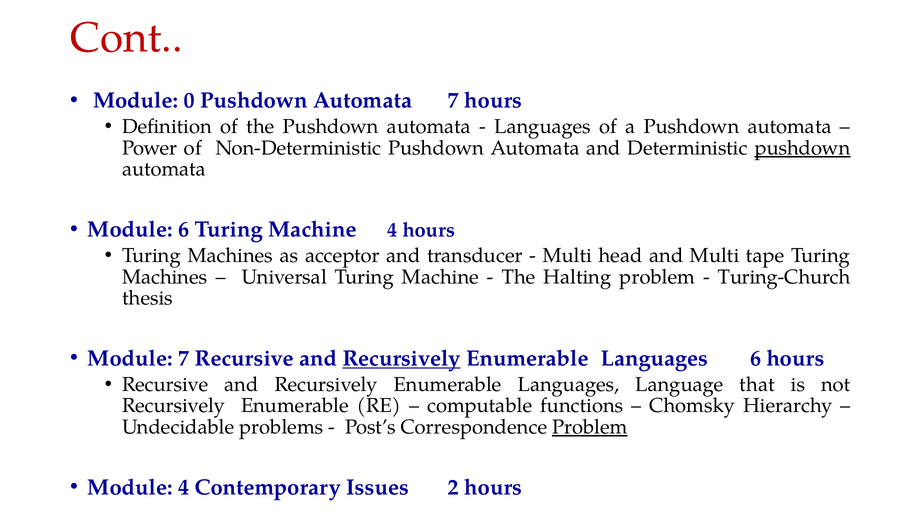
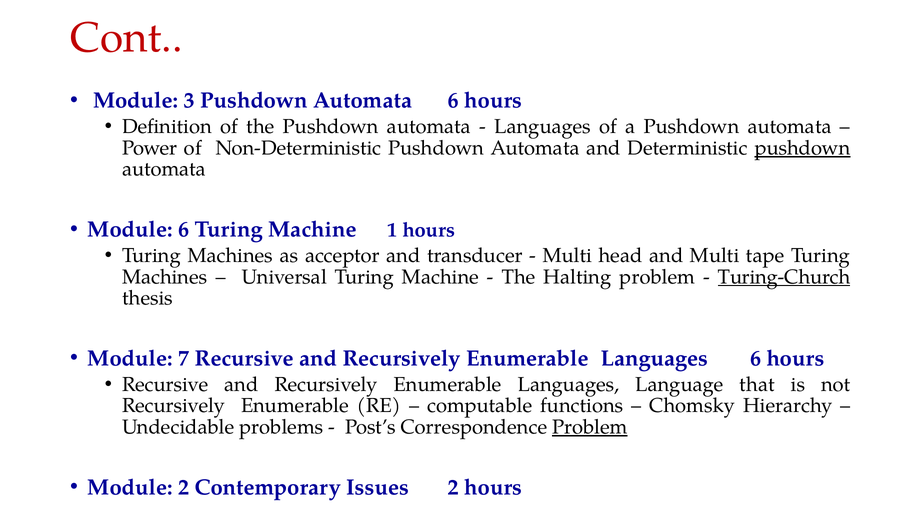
0: 0 -> 3 (189, 101)
Automata 7: 7 -> 6 (453, 101)
Machine 4: 4 -> 1 (392, 230)
Turing-Church underline: none -> present (784, 277)
Recursively underline: present -> none (402, 359)
Module 4: 4 -> 2 (184, 487)
